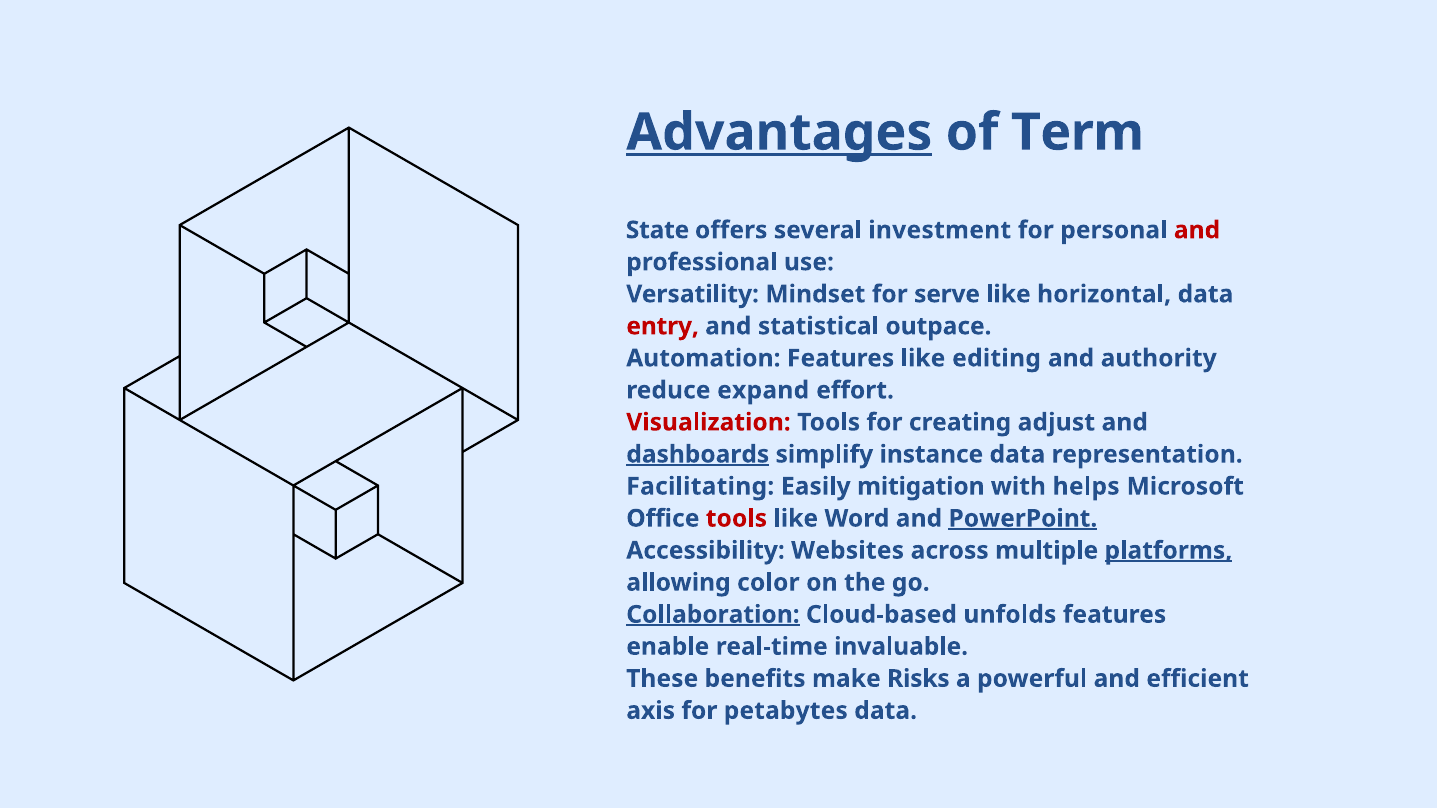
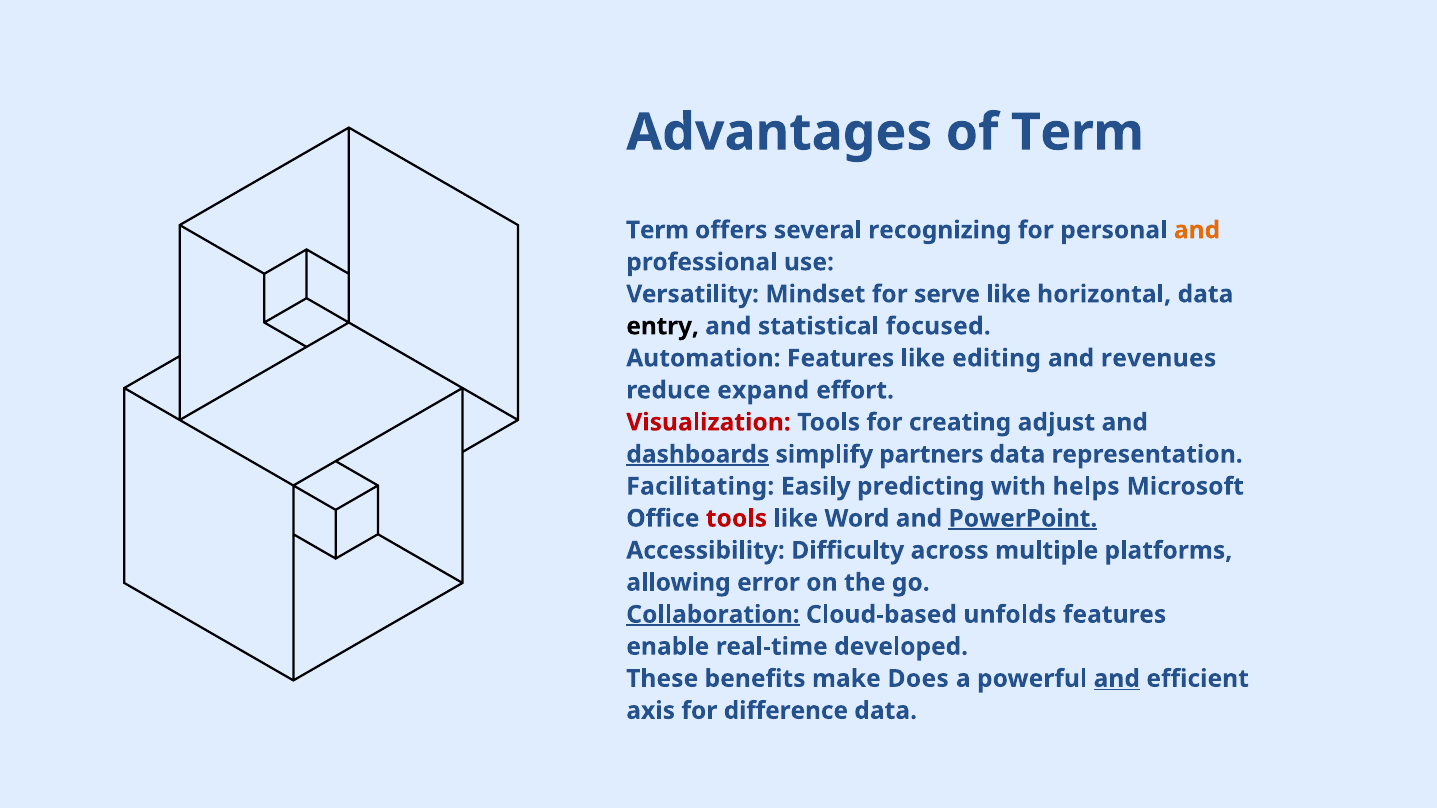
Advantages underline: present -> none (779, 133)
State: State -> Term (658, 230)
investment: investment -> recognizing (940, 230)
and colour: red -> orange (1197, 230)
entry colour: red -> black (663, 326)
outpace: outpace -> focused (938, 326)
authority: authority -> revenues (1159, 358)
instance: instance -> partners (931, 455)
mitigation: mitigation -> predicting (921, 487)
Websites: Websites -> Difficulty (848, 551)
platforms underline: present -> none (1168, 551)
color: color -> error (768, 583)
invaluable: invaluable -> developed (901, 647)
Risks: Risks -> Does (918, 679)
and underline: none -> present (1117, 679)
petabytes: petabytes -> difference (786, 711)
